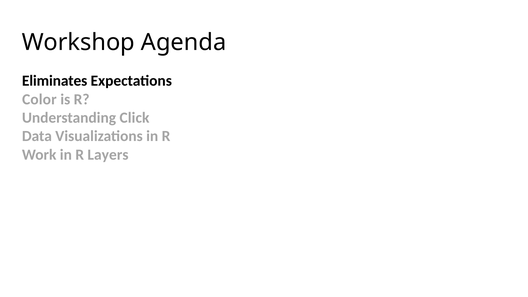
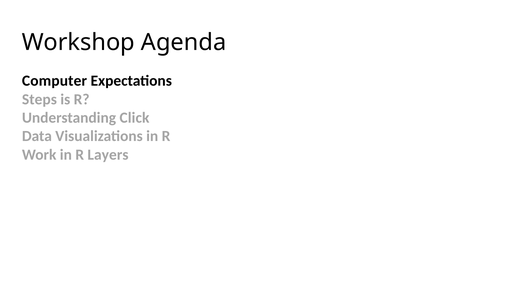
Eliminates: Eliminates -> Computer (54, 81)
Color: Color -> Steps (39, 99)
